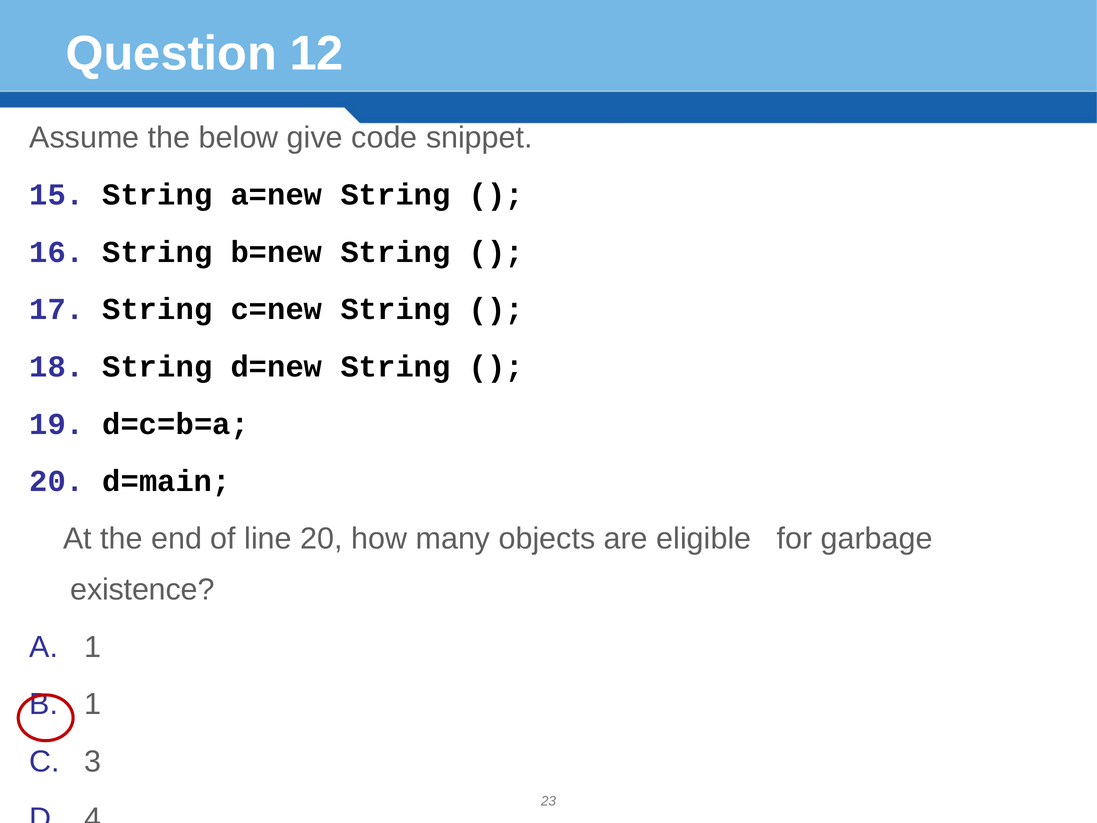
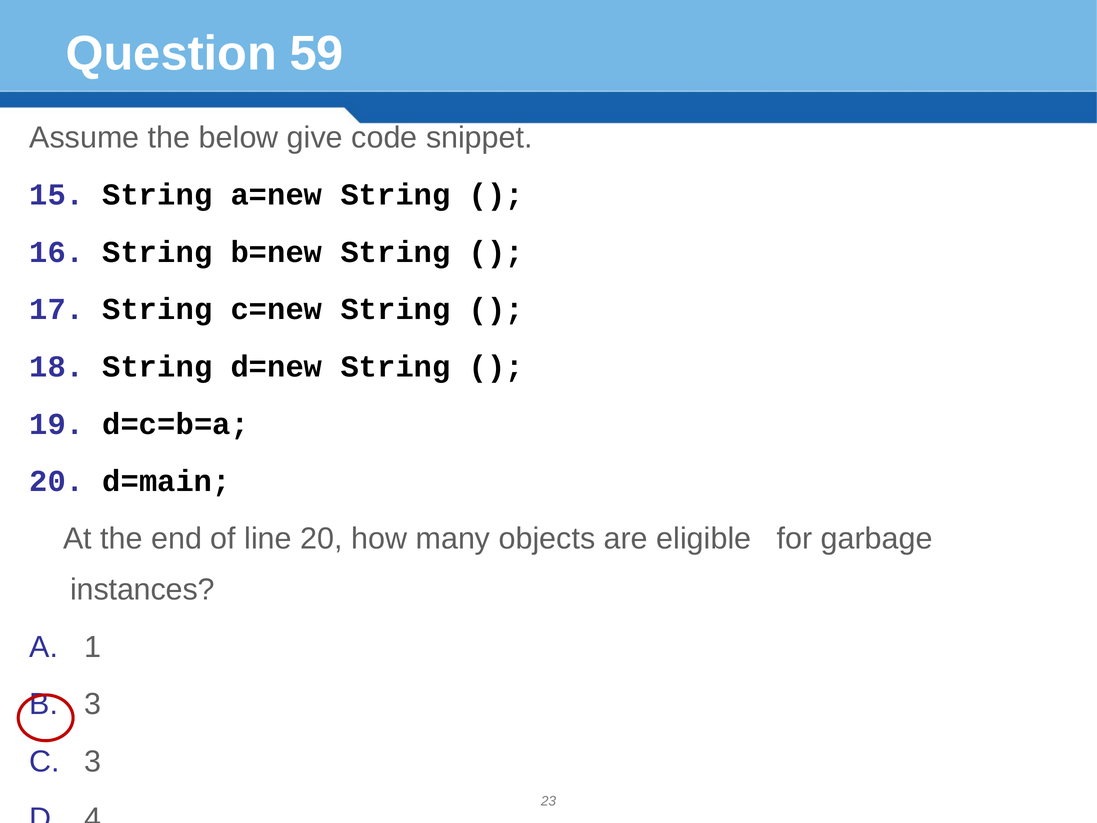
12: 12 -> 59 (317, 54)
existence: existence -> instances (142, 590)
1: 1 -> 3 (93, 704)
